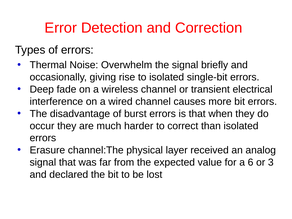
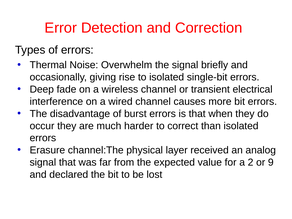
6: 6 -> 2 (251, 162)
3: 3 -> 9 (271, 162)
